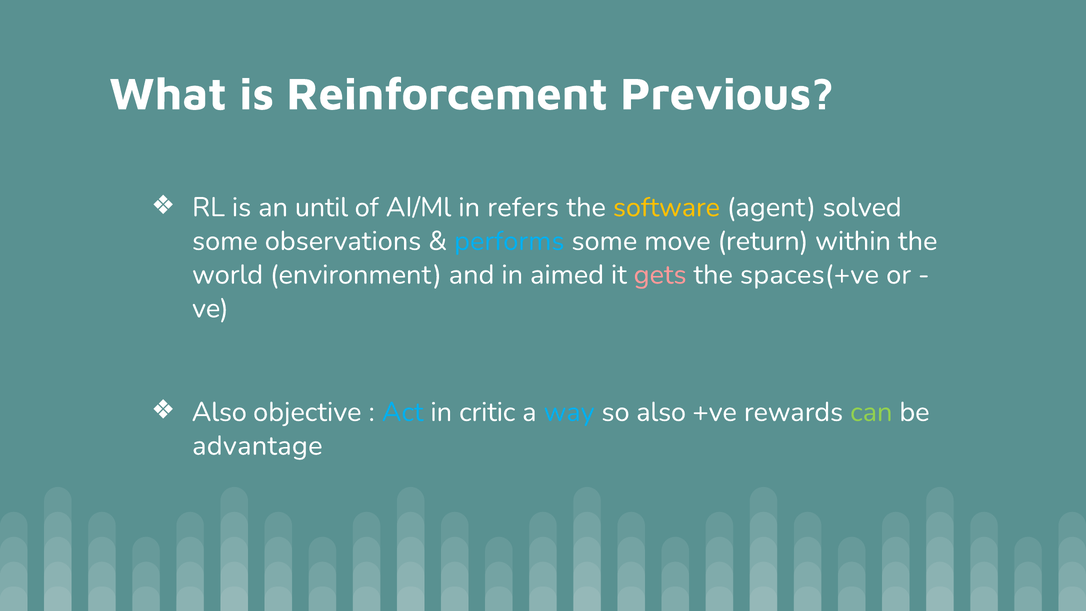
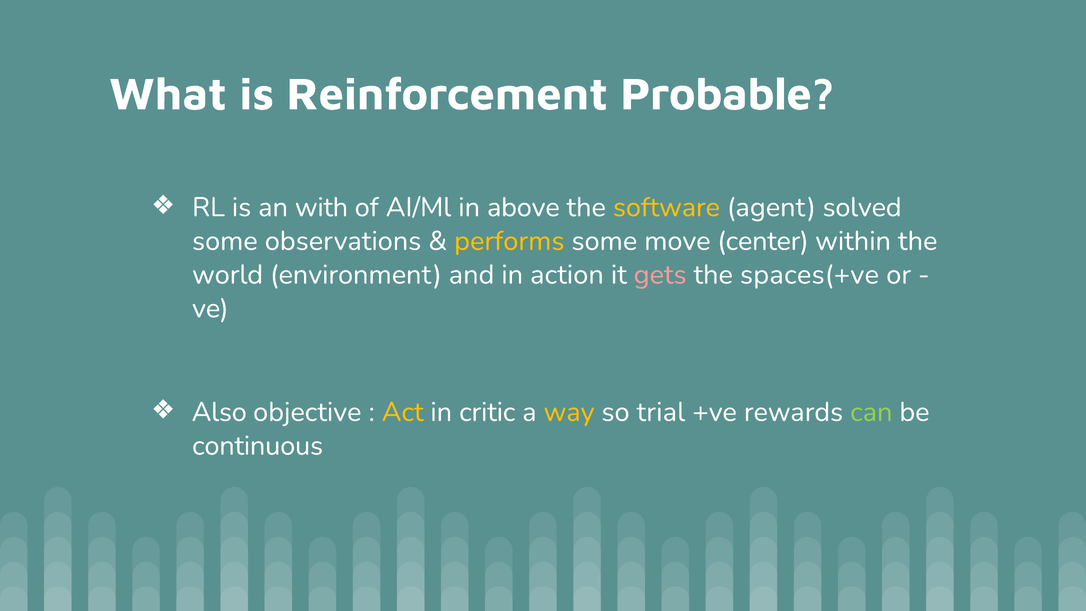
Previous: Previous -> Probable (727, 94)
until: until -> with (321, 207)
refers: refers -> above (523, 207)
performs colour: light blue -> yellow (509, 241)
return: return -> center (763, 241)
aimed: aimed -> action (567, 275)
Act colour: light blue -> yellow (403, 412)
way colour: light blue -> yellow (569, 412)
so also: also -> trial (661, 412)
advantage: advantage -> continuous (258, 446)
